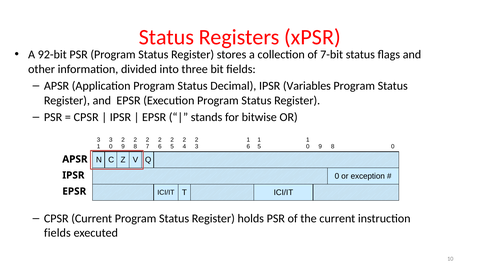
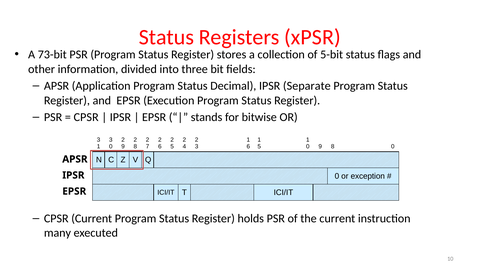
92-bit: 92-bit -> 73-bit (52, 55)
7-bit: 7-bit -> 5-bit (332, 55)
Variables: Variables -> Separate (307, 86)
fields: fields -> many (57, 233)
